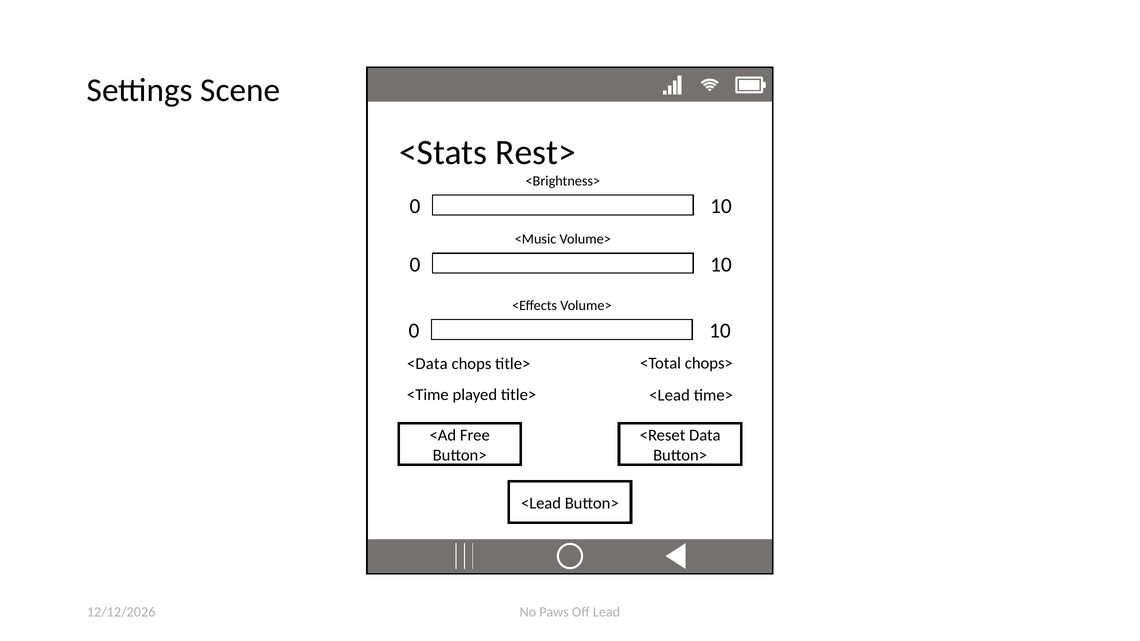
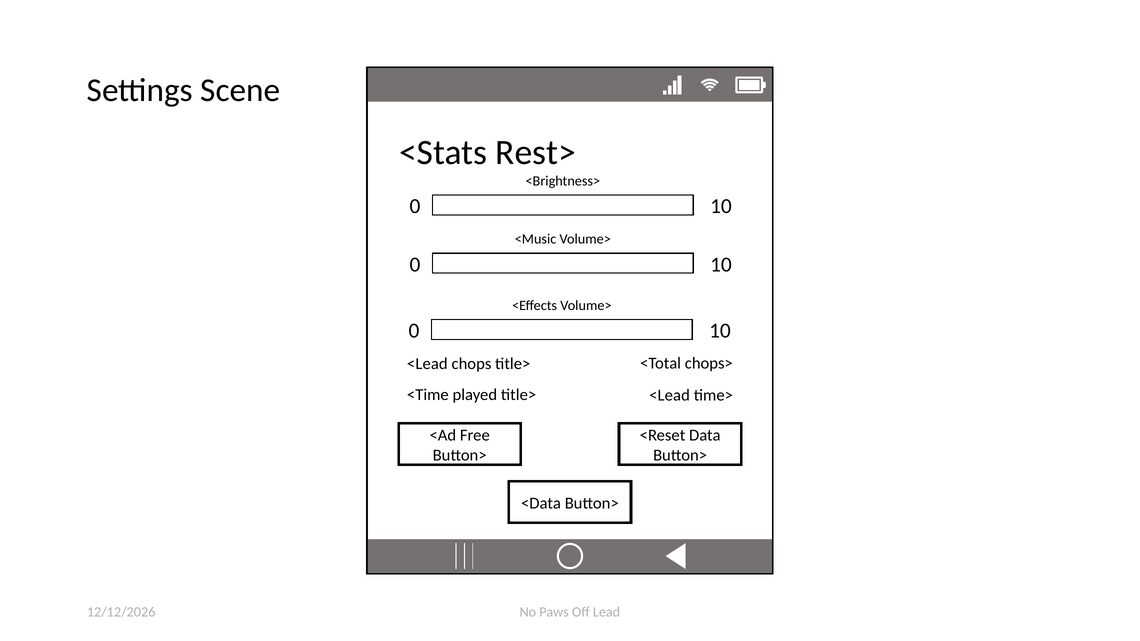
<Data: <Data -> <Lead (427, 364)
<Lead: <Lead -> <Data (541, 503)
